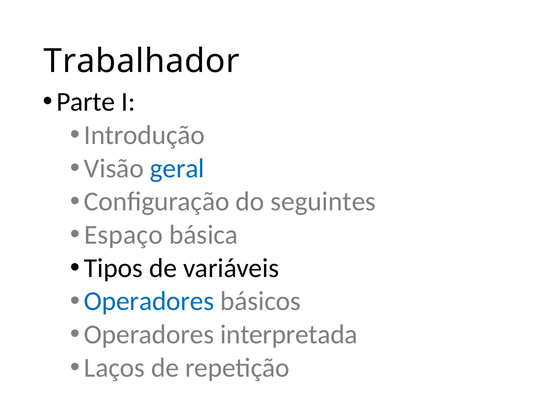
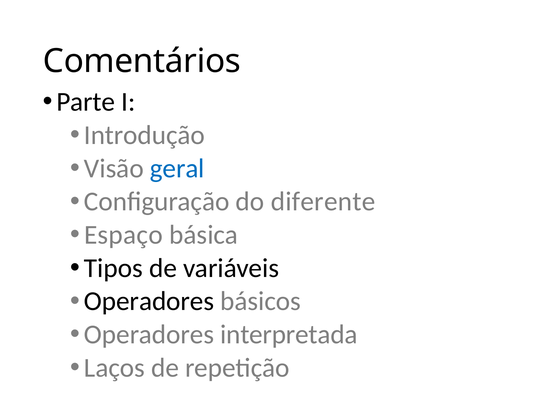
Trabalhador: Trabalhador -> Comentários (142, 61)
seguintes: seguintes -> diferente (323, 202)
Operadores colour: blue -> black (149, 302)
